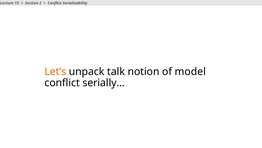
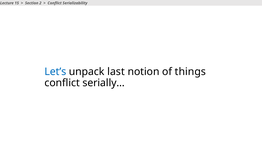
Let’s colour: orange -> blue (55, 71)
talk: talk -> last (116, 71)
model: model -> things (190, 71)
